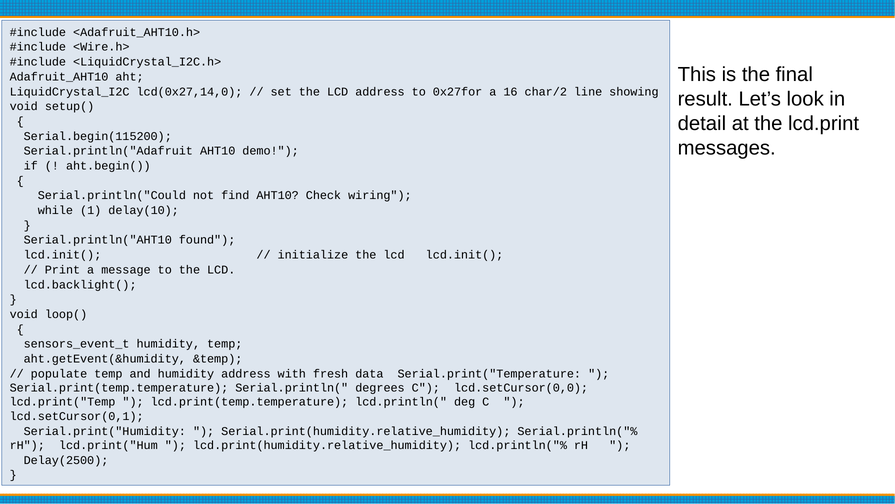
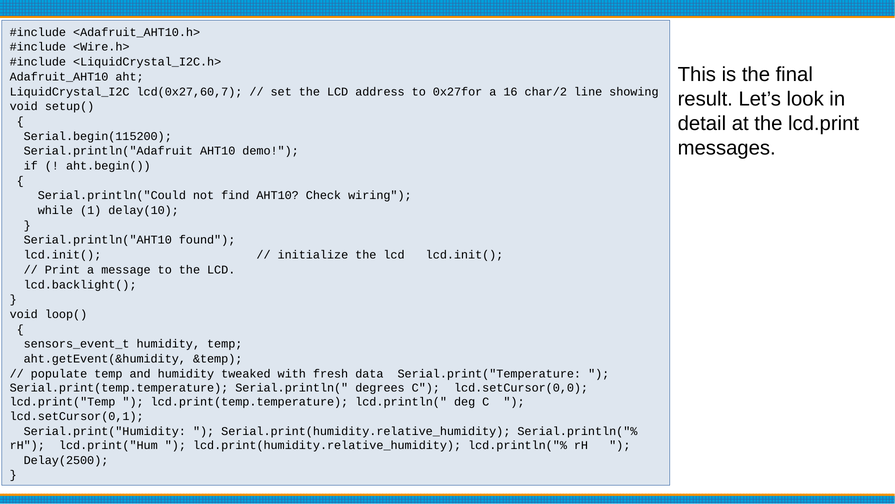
lcd(0x27,14,0: lcd(0x27,14,0 -> lcd(0x27,60,7 (189, 92)
humidity address: address -> tweaked (246, 373)
